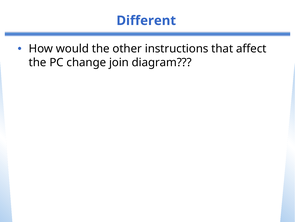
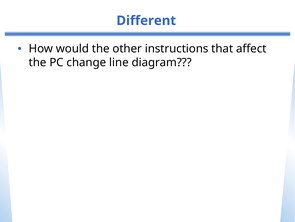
join: join -> line (119, 62)
